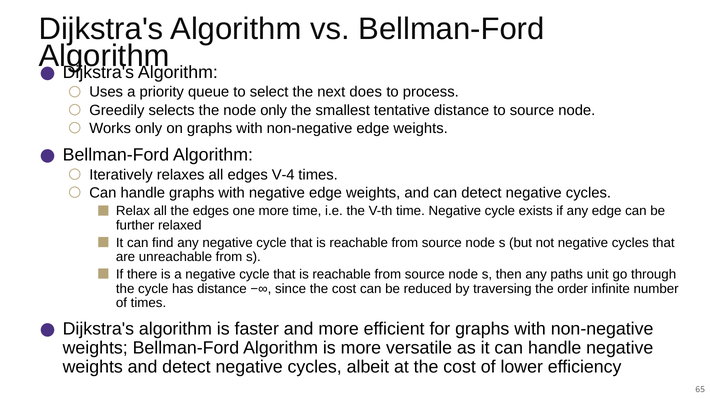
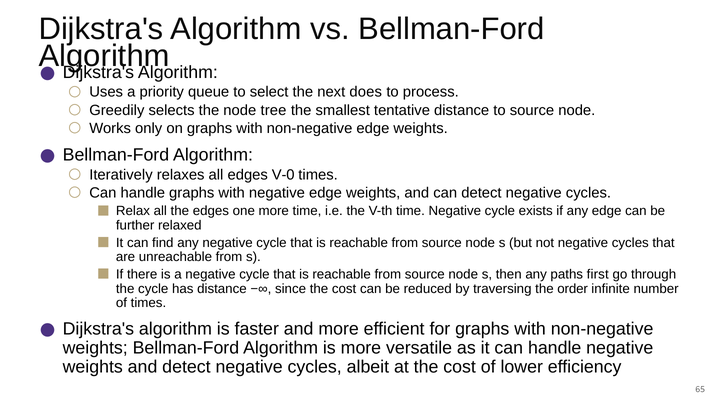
node only: only -> tree (273, 110)
V-4: V-4 -> V-0 (283, 175)
unit: unit -> first (598, 275)
